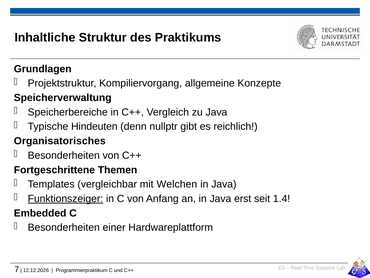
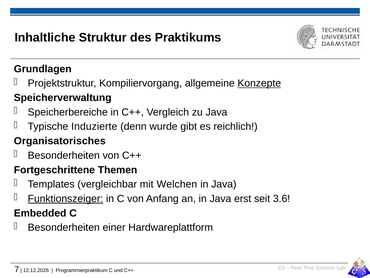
Konzepte underline: none -> present (259, 83)
Hindeuten: Hindeuten -> Induzierte (94, 126)
nullptr: nullptr -> wurde (163, 126)
1.4: 1.4 -> 3.6 (282, 198)
